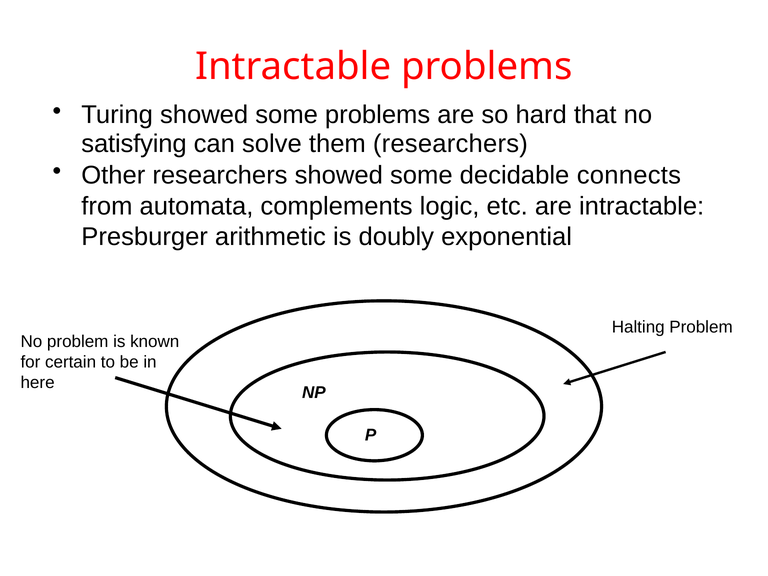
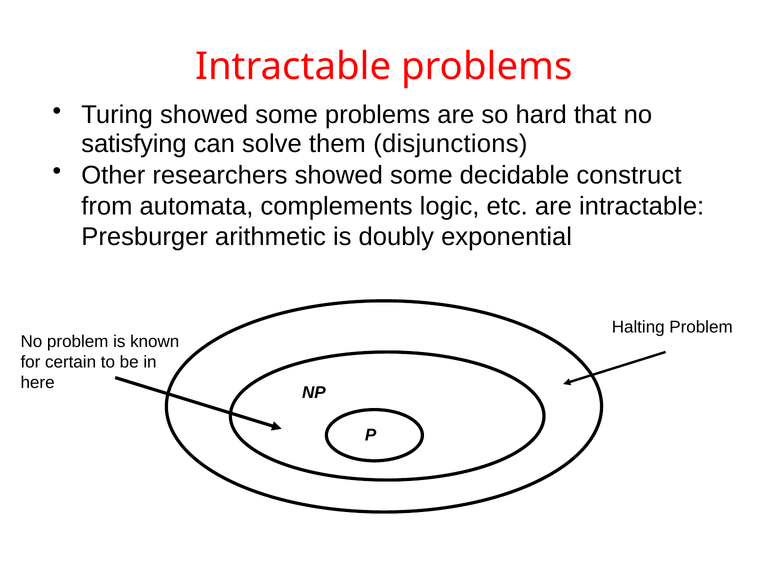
them researchers: researchers -> disjunctions (450, 144)
connects: connects -> construct (629, 175)
